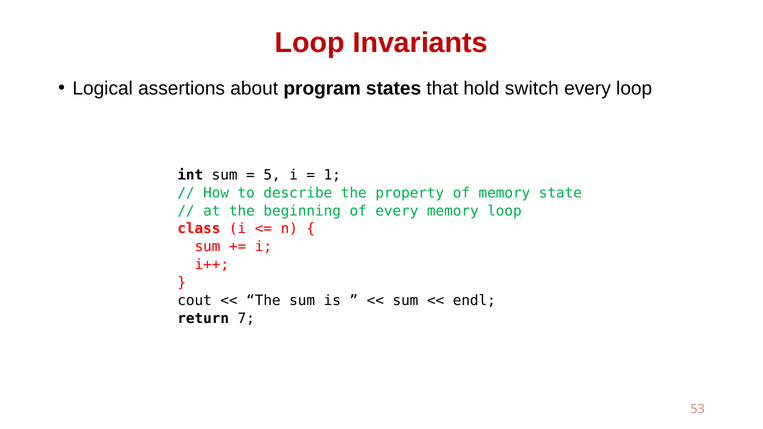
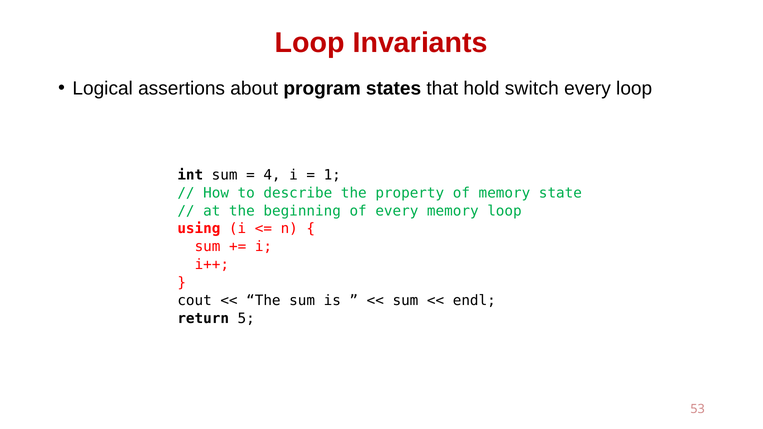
5: 5 -> 4 (272, 175)
class: class -> using (199, 229)
7: 7 -> 5 (246, 319)
